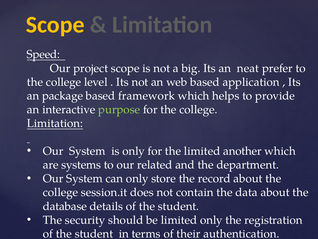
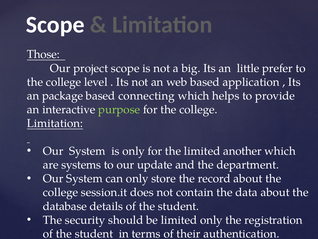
Scope colour: yellow -> white (55, 25)
Speed: Speed -> Those (43, 54)
neat: neat -> little (248, 68)
framework: framework -> connecting (147, 96)
related: related -> update (155, 164)
